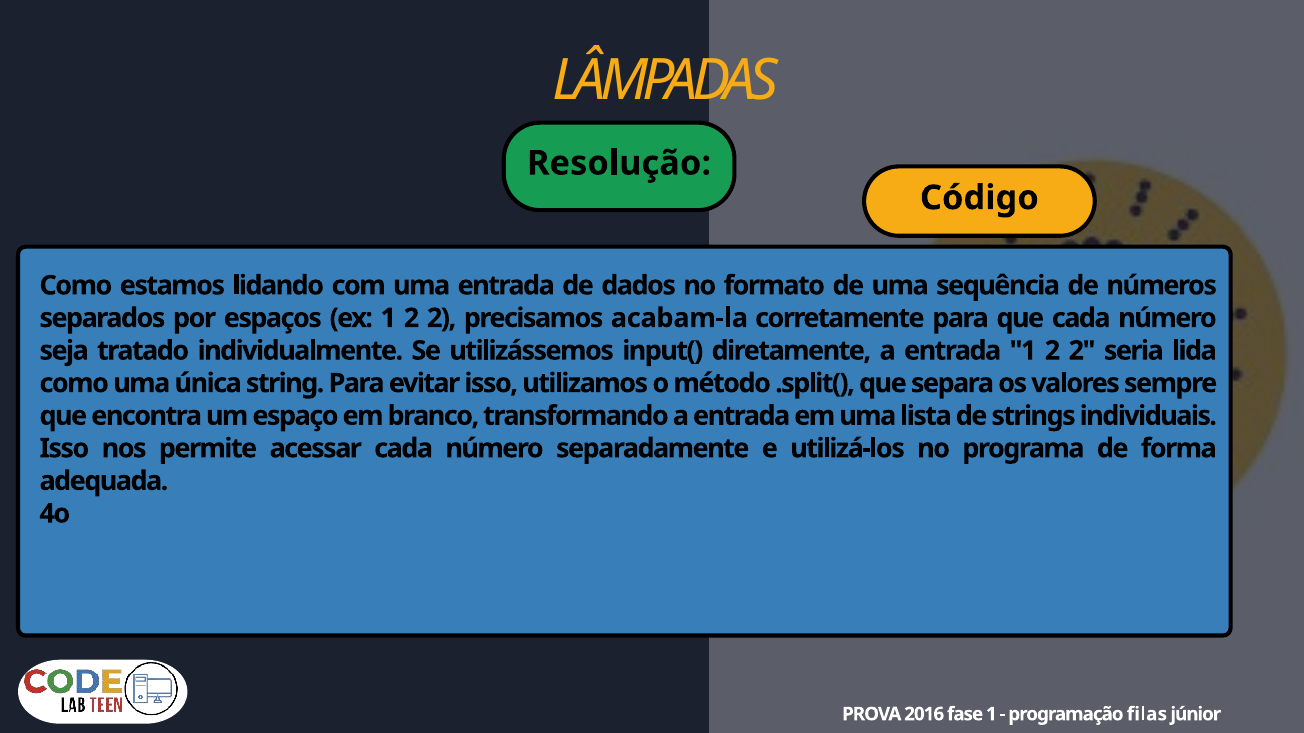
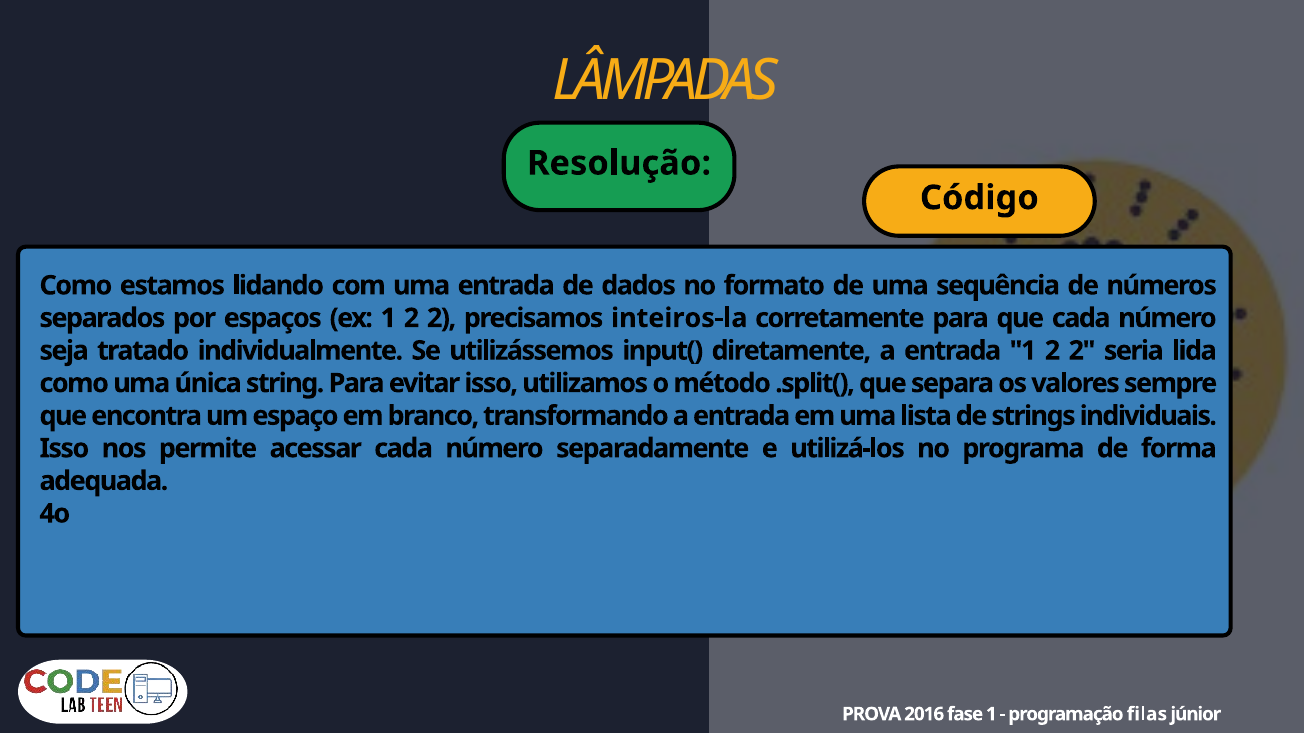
acabam-la: acabam-la -> inteiros-la (679, 318)
